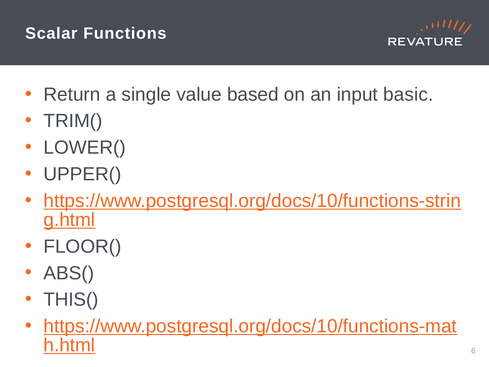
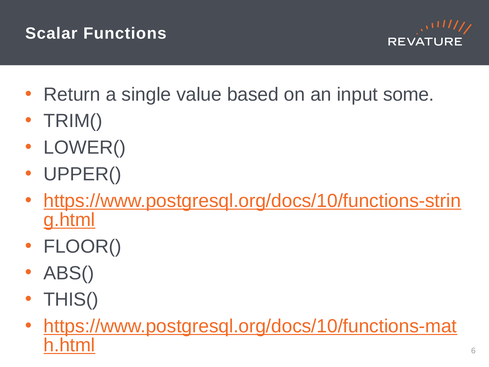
basic: basic -> some (409, 94)
